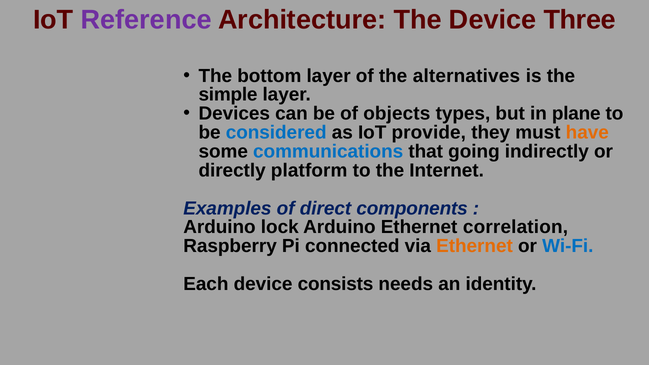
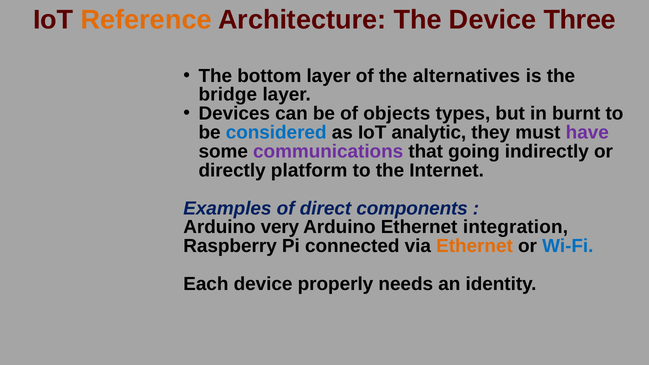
Reference colour: purple -> orange (146, 20)
simple: simple -> bridge (228, 95)
plane: plane -> burnt (576, 114)
provide: provide -> analytic (429, 133)
have colour: orange -> purple (587, 133)
communications colour: blue -> purple (328, 152)
lock: lock -> very (280, 227)
correlation: correlation -> integration (515, 227)
consists: consists -> properly (335, 284)
